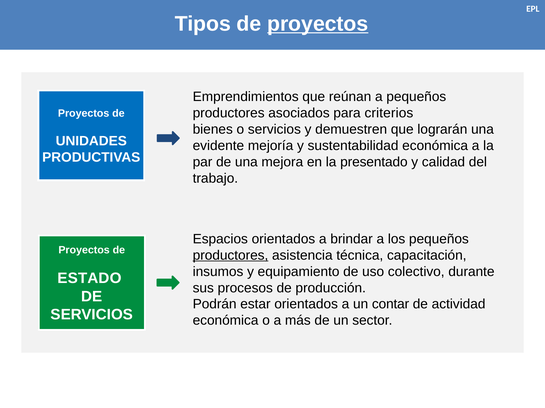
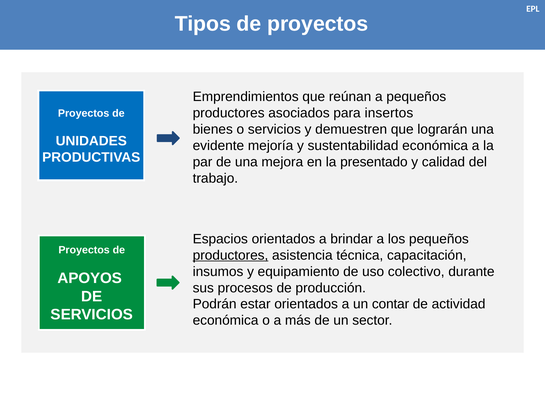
proyectos underline: present -> none (318, 24)
criterios: criterios -> insertos (389, 113)
ESTADO: ESTADO -> APOYOS (90, 279)
